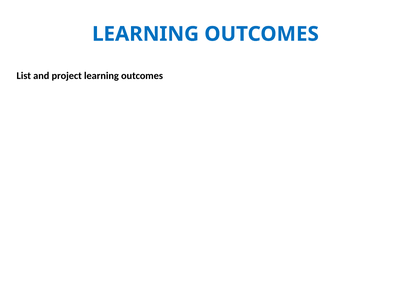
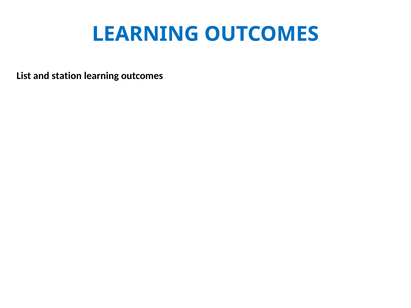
project: project -> station (67, 76)
